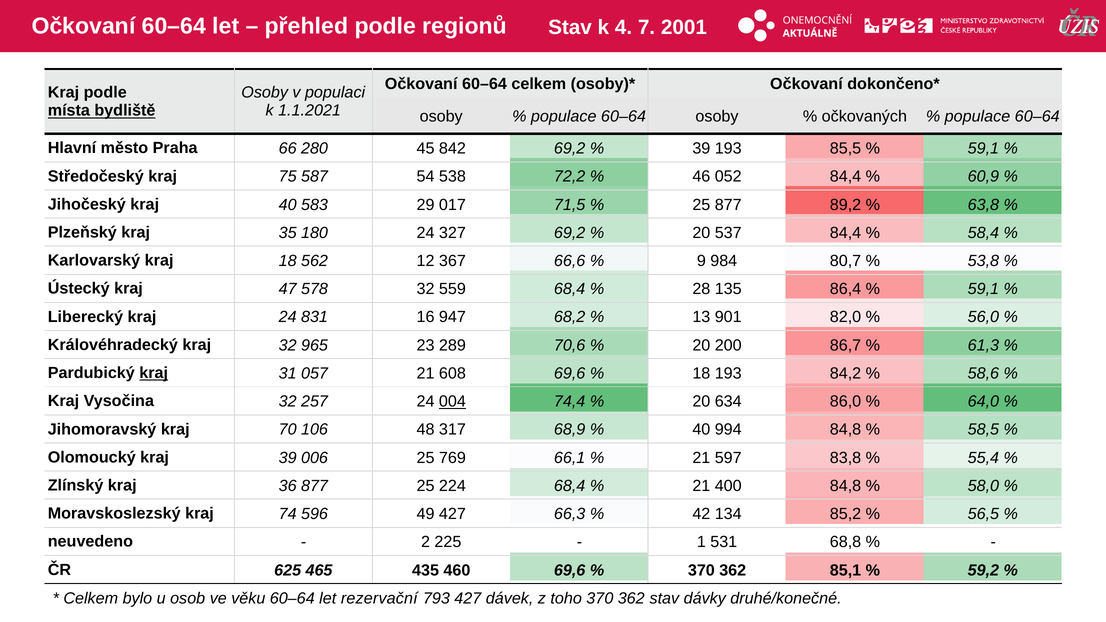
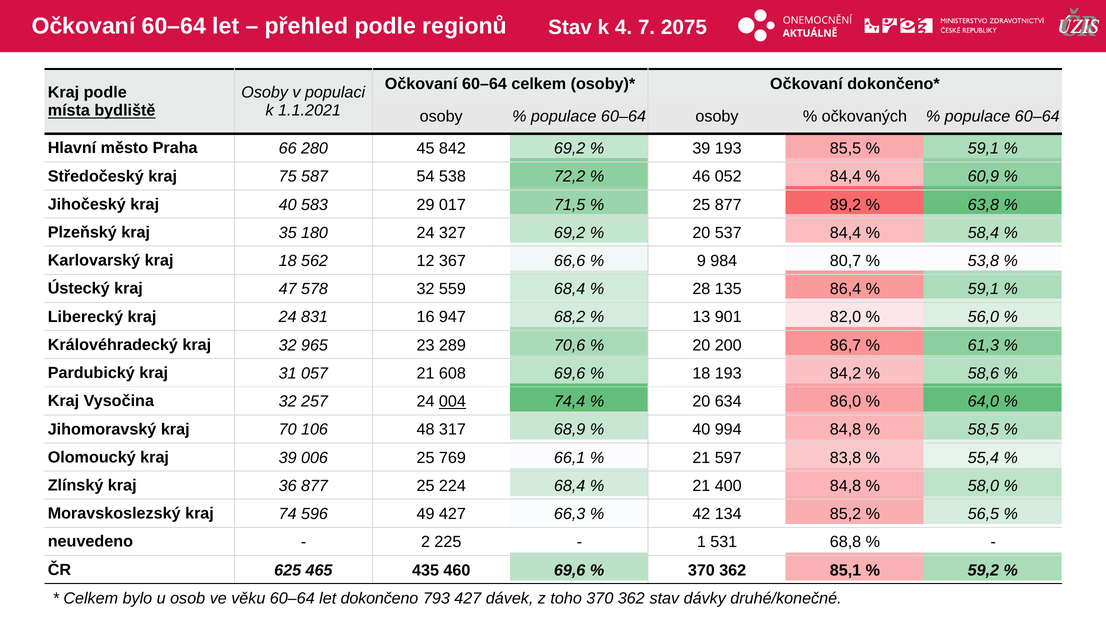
2001: 2001 -> 2075 (684, 27)
kraj underline: present -> none (154, 373)
rezervační: rezervační -> dokončeno (379, 599)
